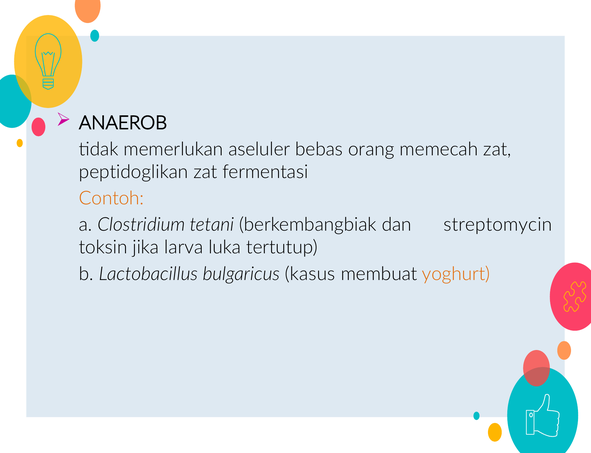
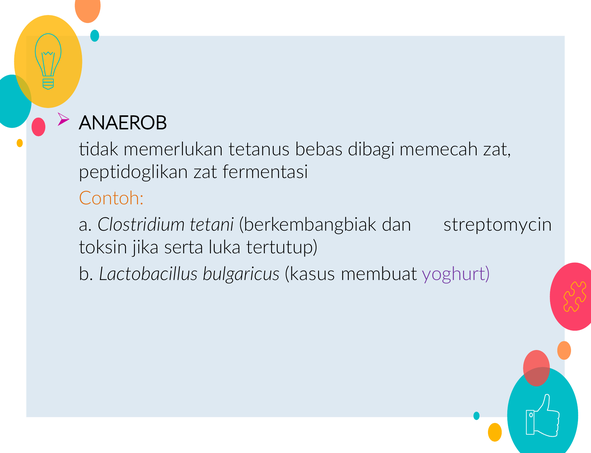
aseluler: aseluler -> tetanus (259, 149)
orang: orang -> dibagi (371, 149)
larva: larva -> serta (184, 248)
yoghurt colour: orange -> purple (456, 274)
